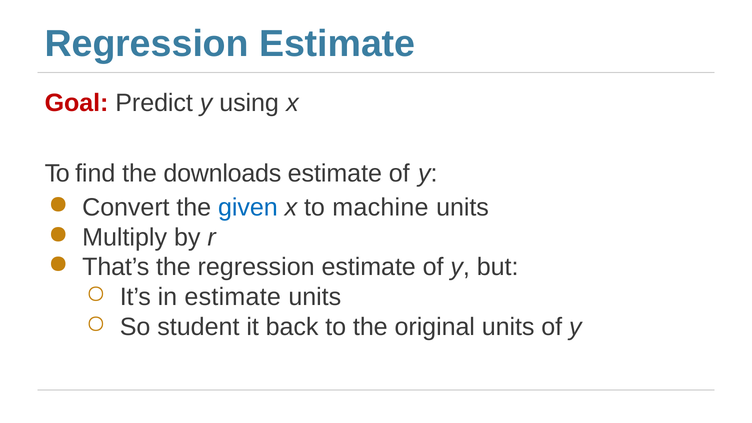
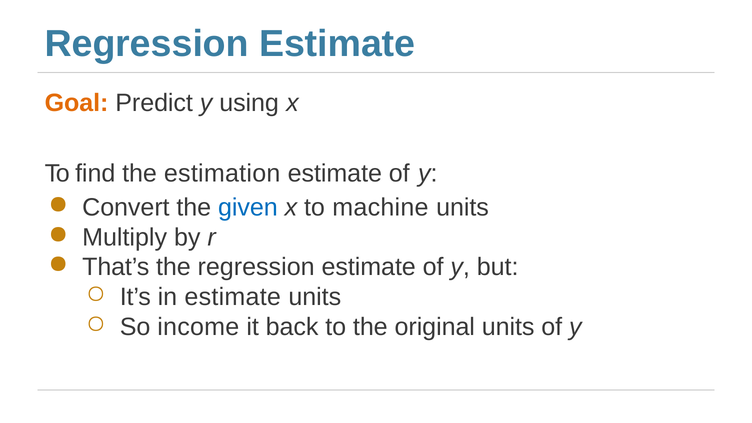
Goal colour: red -> orange (77, 103)
downloads: downloads -> estimation (222, 173)
student: student -> income (198, 327)
